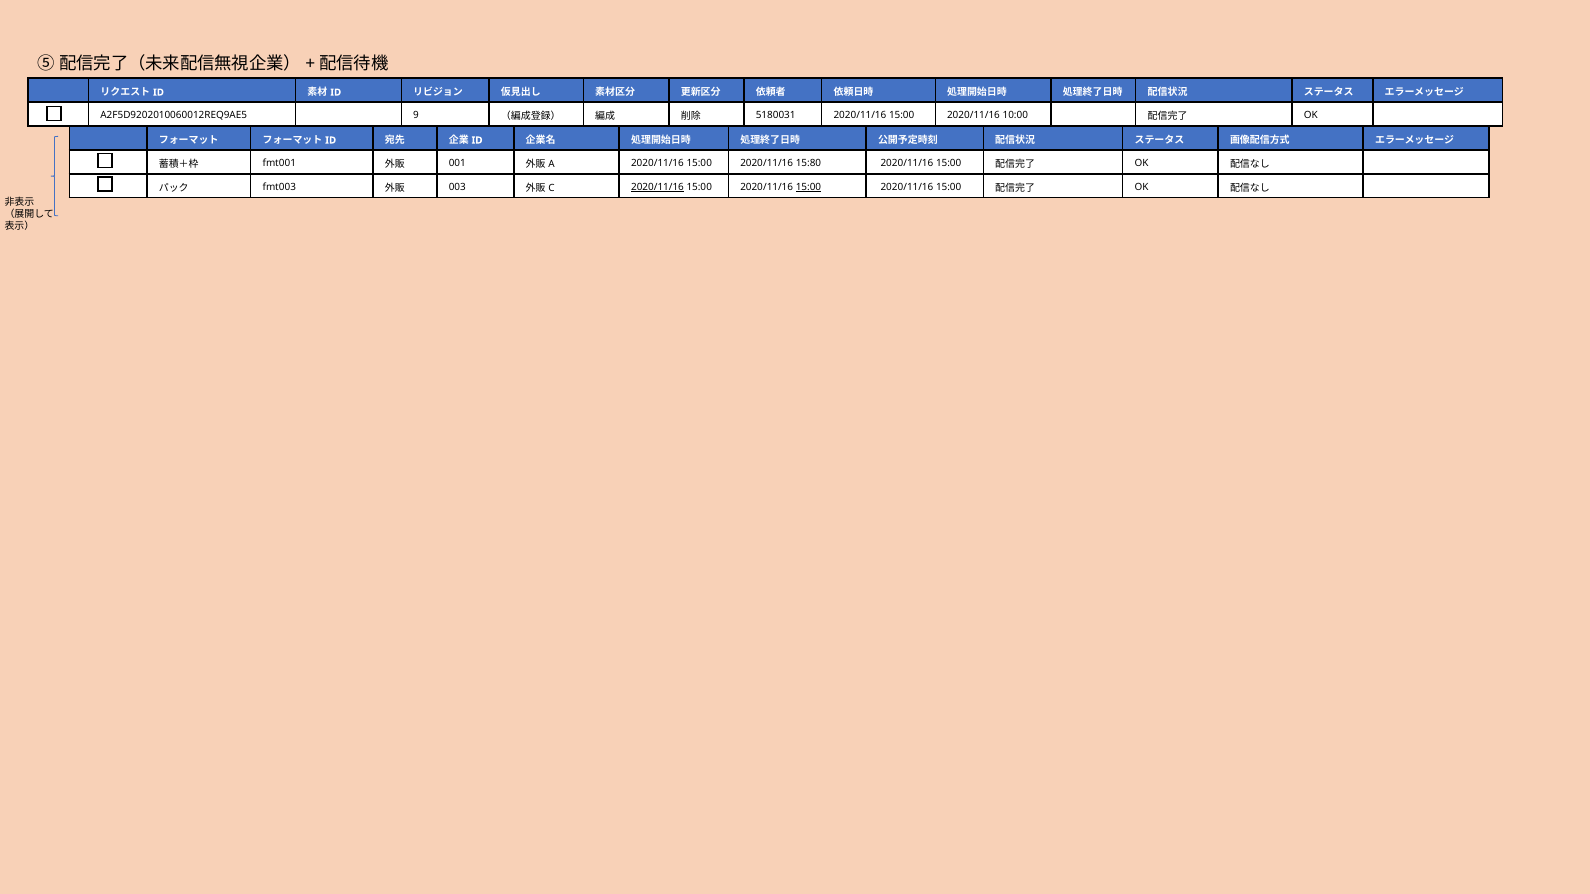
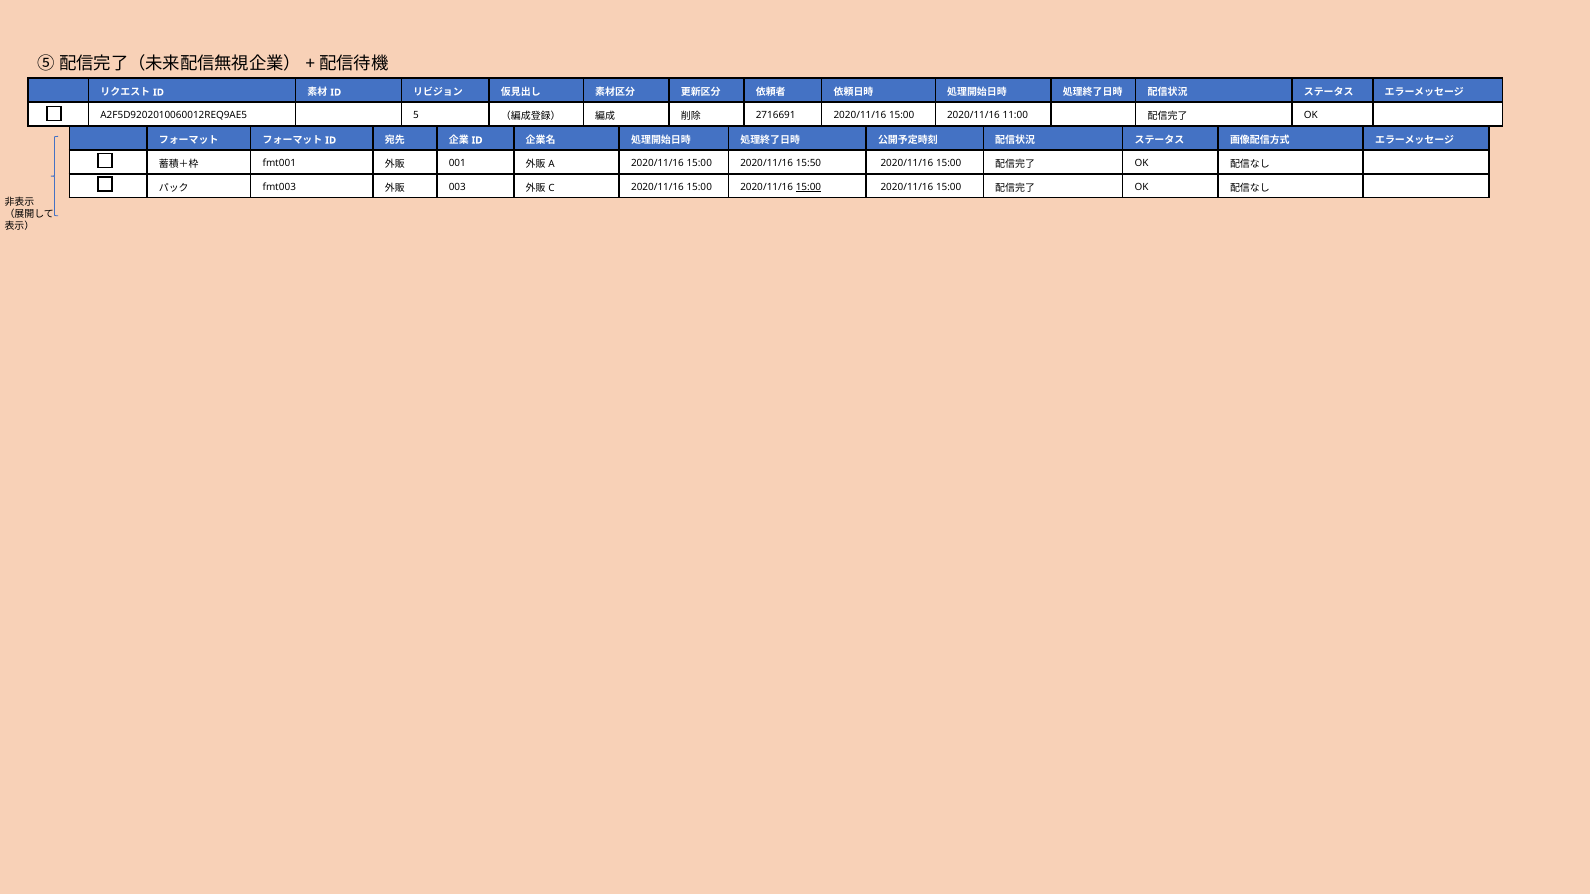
9: 9 -> 5 (416, 115)
5180031: 5180031 -> 2716691 (776, 115)
10:00: 10:00 -> 11:00 (1015, 115)
15:80: 15:80 -> 15:50 (808, 163)
2020/11/16 underline: present -> none (658, 187)
